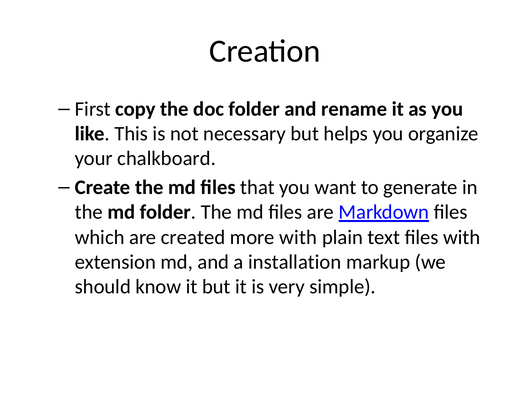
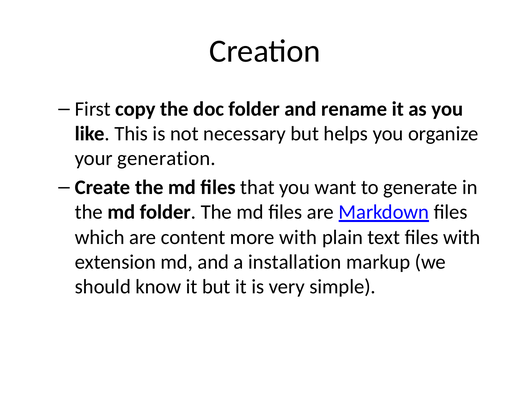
chalkboard: chalkboard -> generation (167, 159)
created: created -> content (193, 238)
